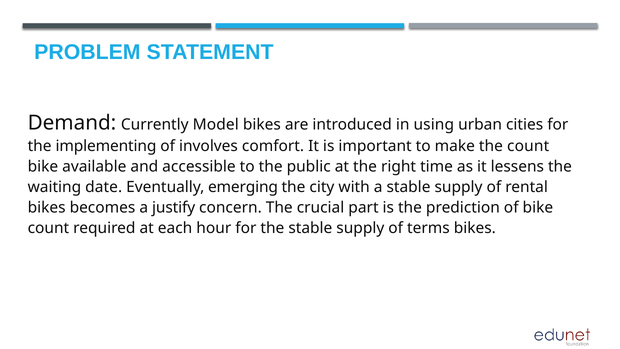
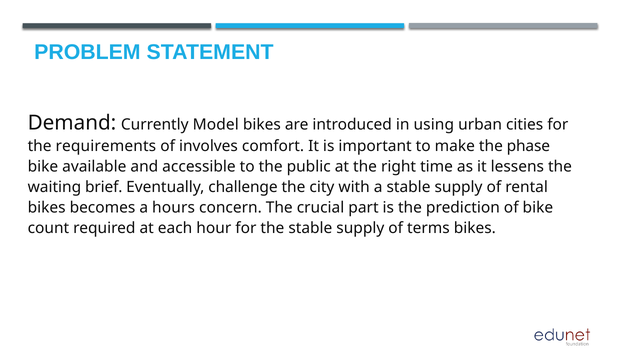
implementing: implementing -> requirements (106, 146)
the count: count -> phase (528, 146)
date: date -> brief (104, 187)
emerging: emerging -> challenge (243, 187)
justify: justify -> hours (174, 208)
